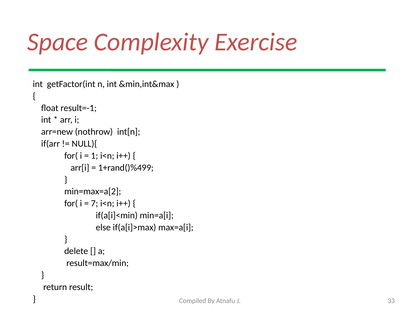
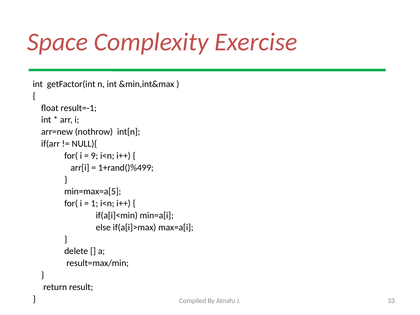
1: 1 -> 9 (94, 156)
min=max=a[2: min=max=a[2 -> min=max=a[5 (93, 192)
7: 7 -> 1 (94, 203)
